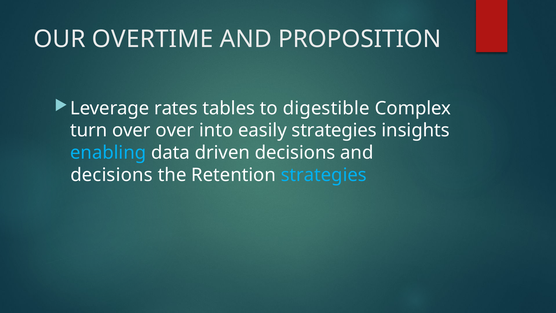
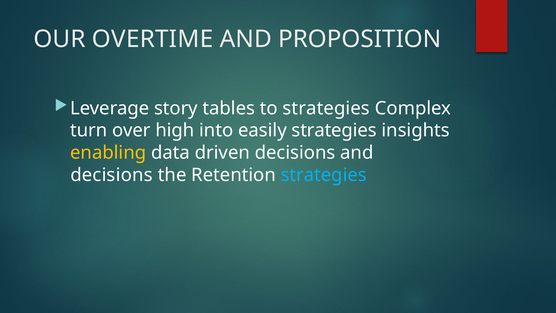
rates: rates -> story (176, 108)
to digestible: digestible -> strategies (326, 108)
over over: over -> high (175, 130)
enabling colour: light blue -> yellow (108, 153)
